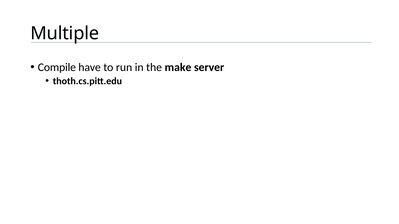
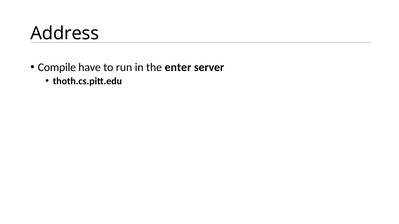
Multiple: Multiple -> Address (65, 34)
make: make -> enter (178, 67)
